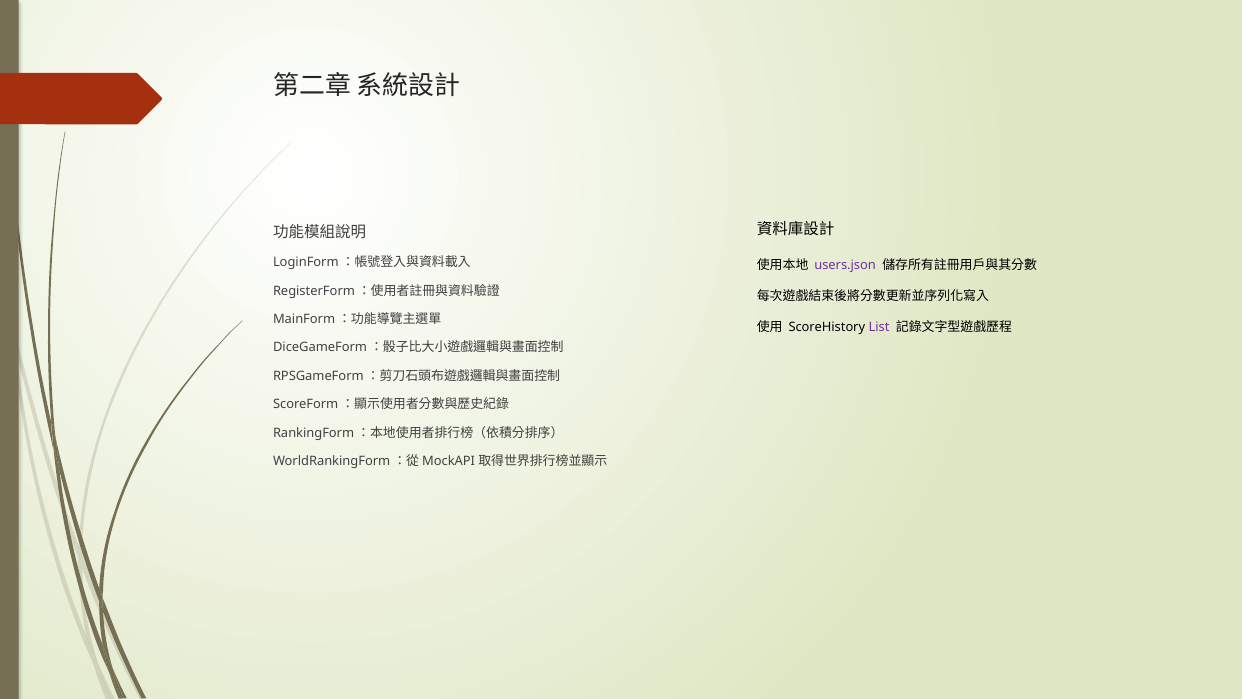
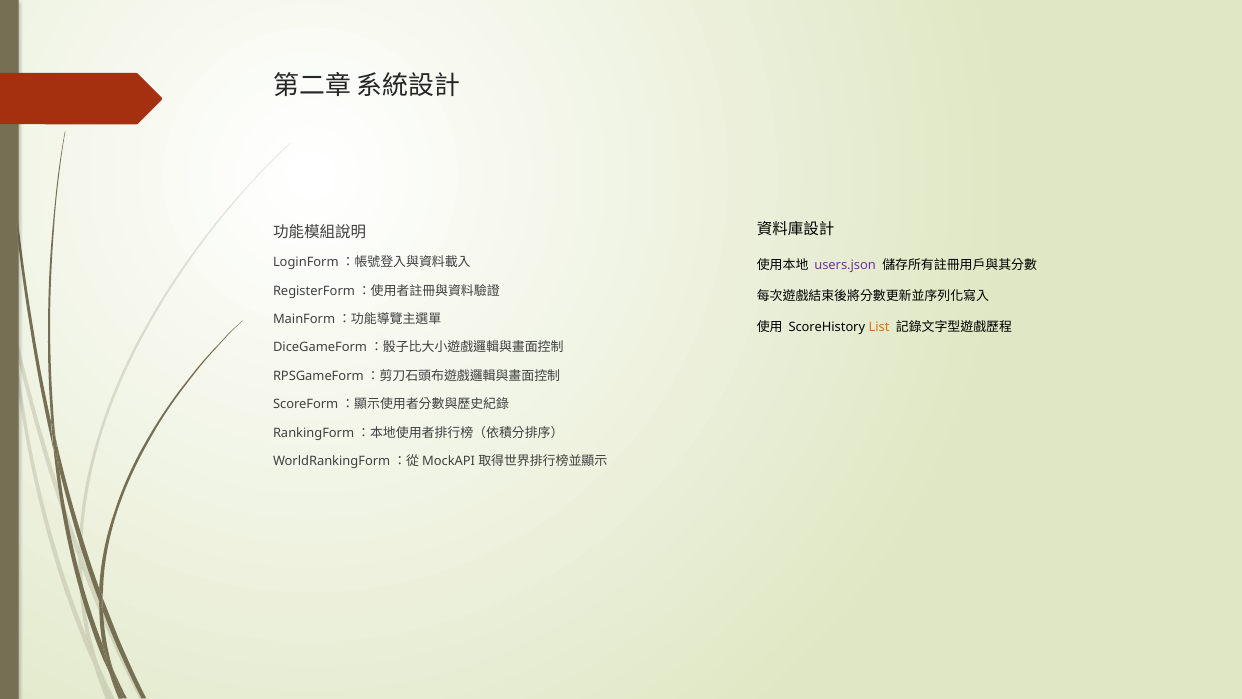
List colour: purple -> orange (879, 327)
